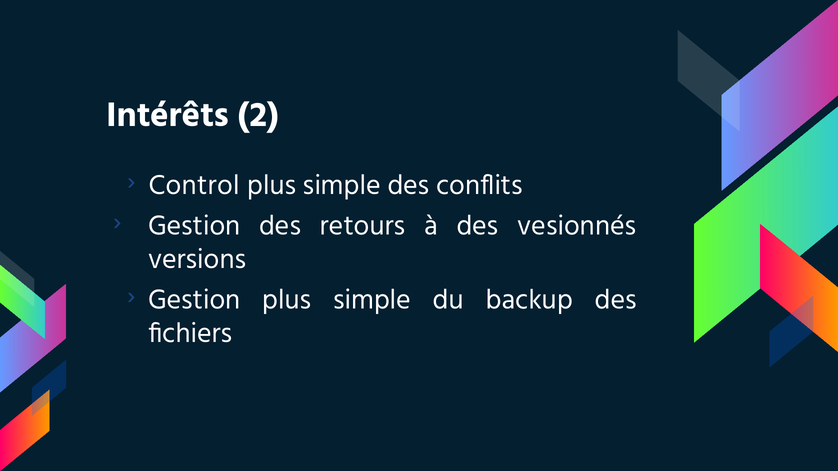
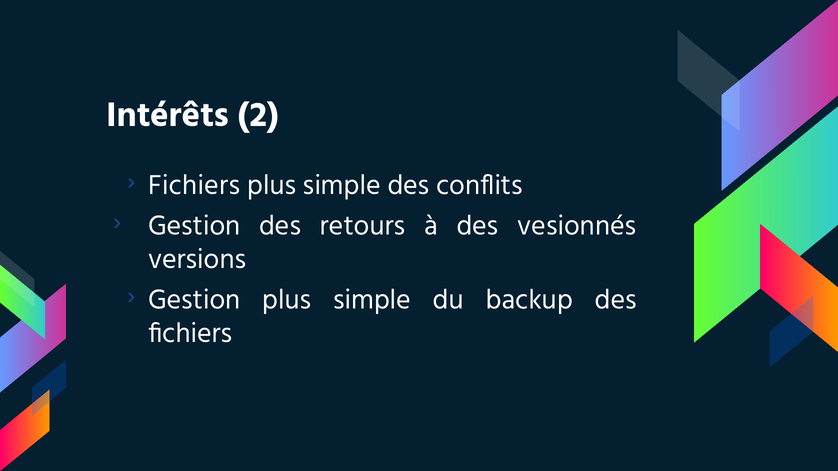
Control: Control -> Fichiers (194, 185)
